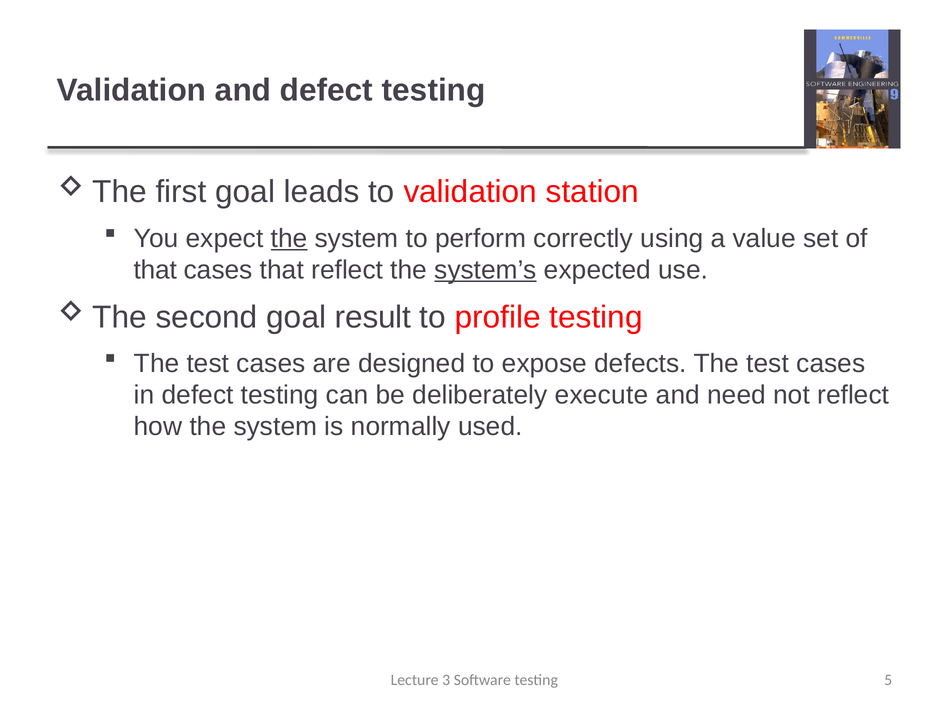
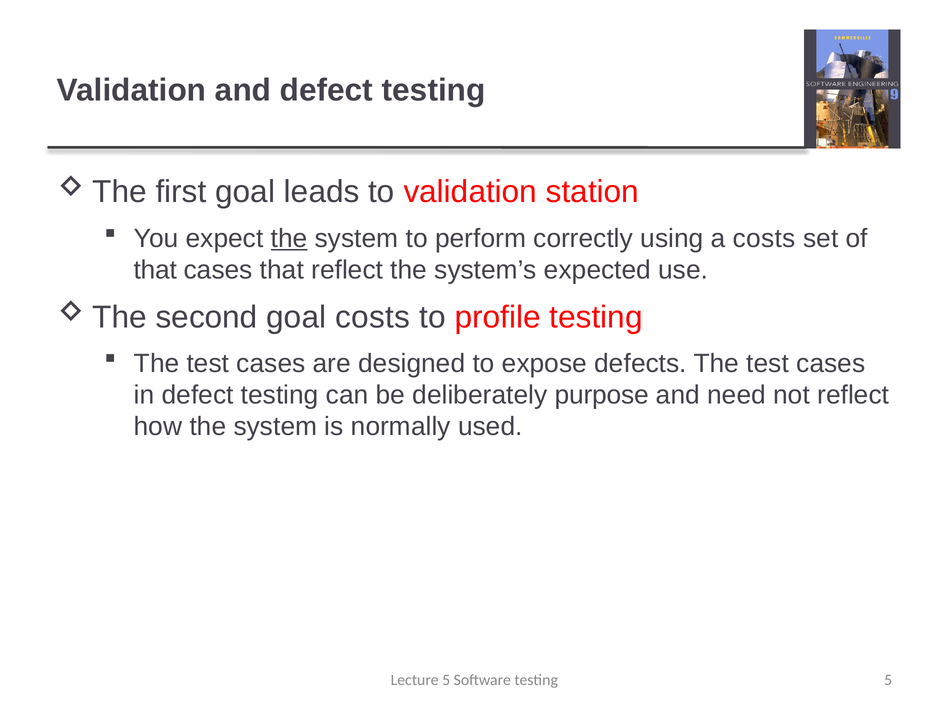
a value: value -> costs (764, 238)
system’s underline: present -> none (485, 270)
goal result: result -> costs (373, 317)
execute: execute -> purpose (602, 395)
Lecture 3: 3 -> 5 (446, 680)
